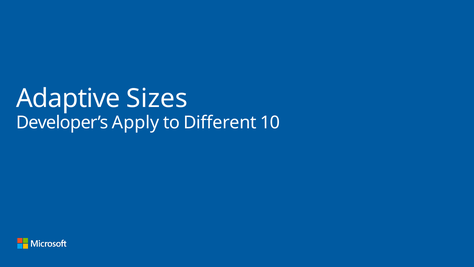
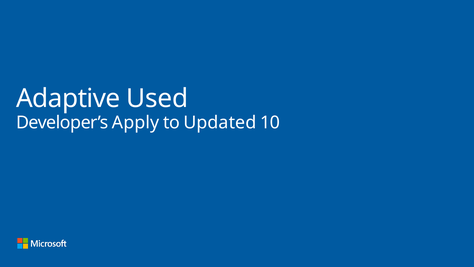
Sizes: Sizes -> Used (157, 99)
Different: Different -> Updated (220, 122)
